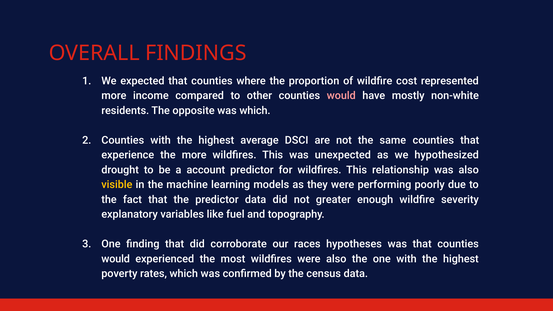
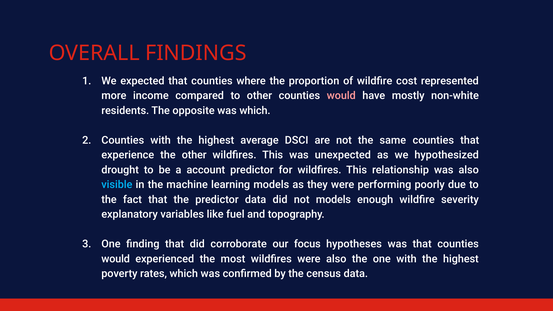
the more: more -> other (194, 155)
visible colour: yellow -> light blue (117, 185)
not greater: greater -> models (333, 200)
races: races -> focus (307, 244)
